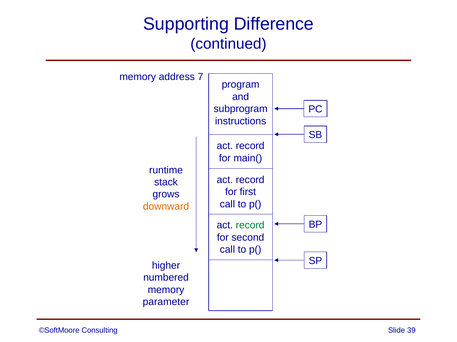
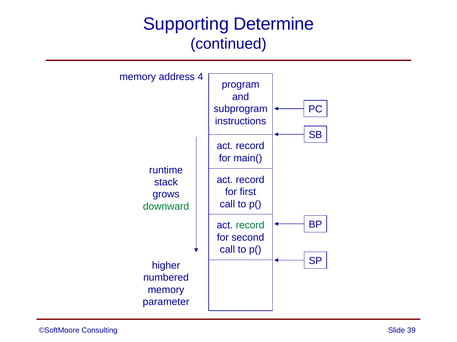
Difference: Difference -> Determine (274, 24)
7: 7 -> 4 (200, 77)
downward colour: orange -> green (166, 207)
